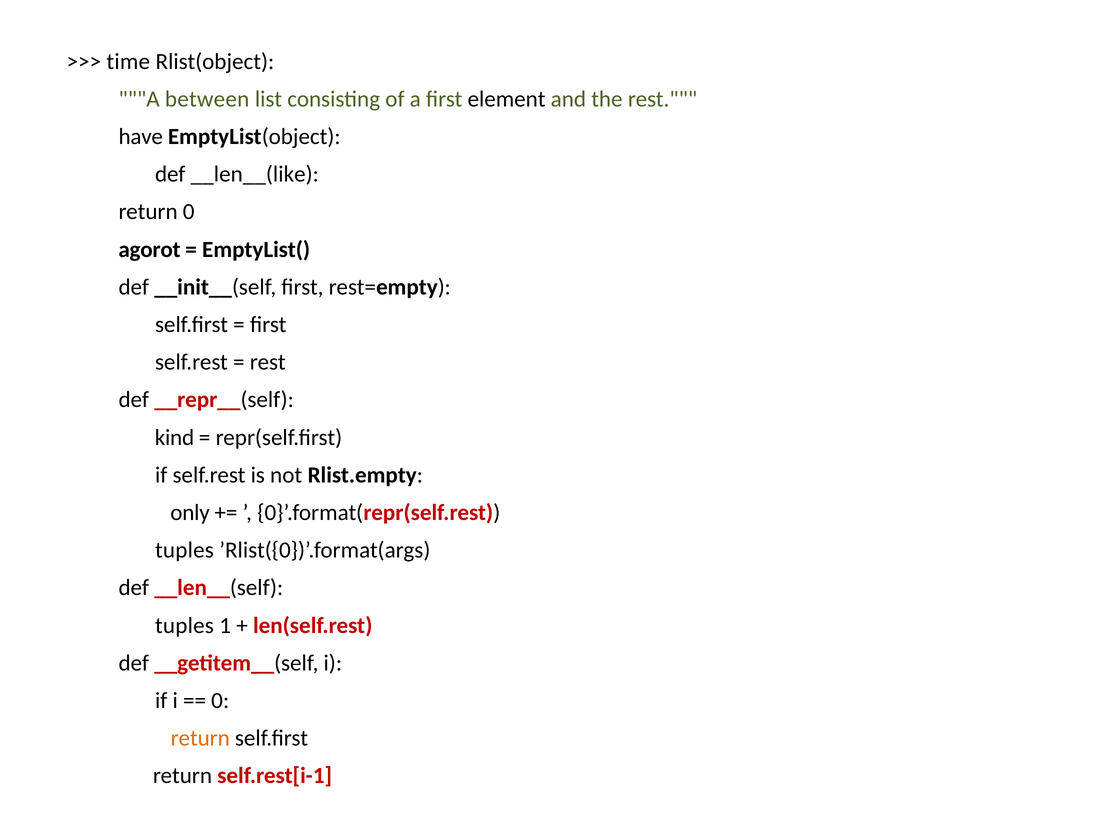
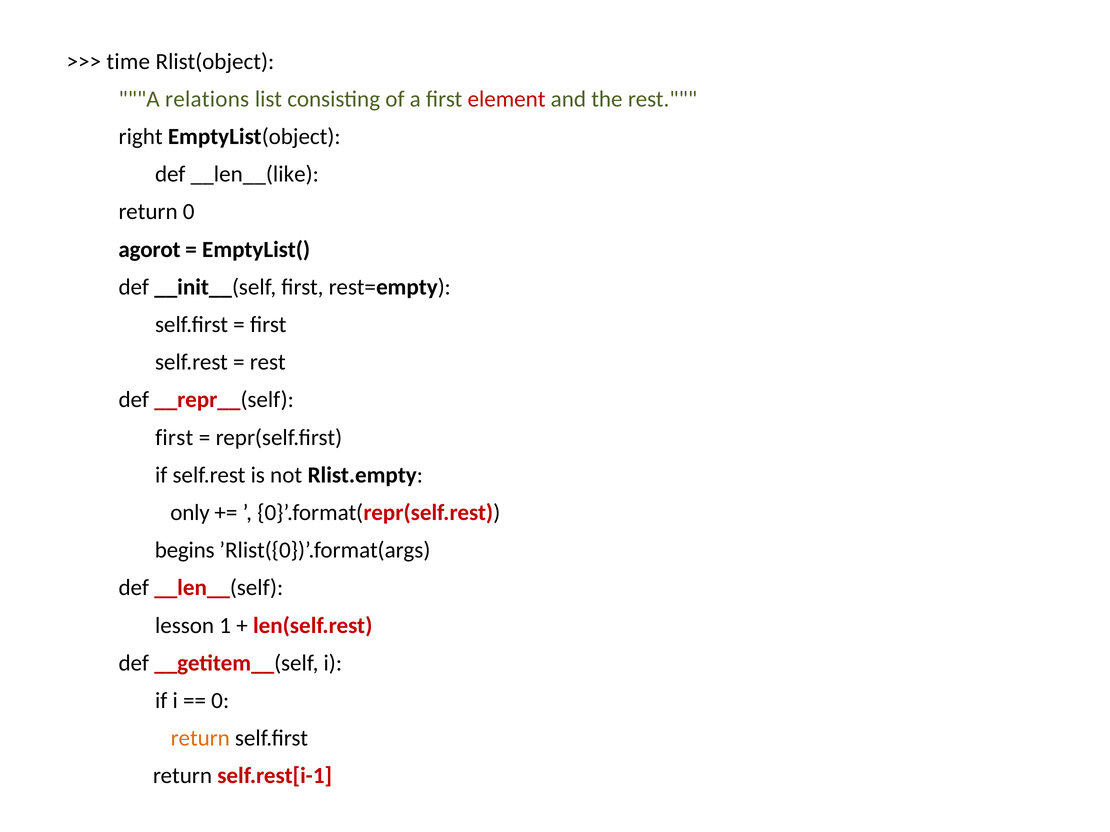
between: between -> relations (207, 99)
element colour: black -> red (507, 99)
have: have -> right (141, 137)
kind: kind -> first (174, 438)
tuples: tuples -> begins (185, 551)
tuples: tuples -> lesson (185, 626)
